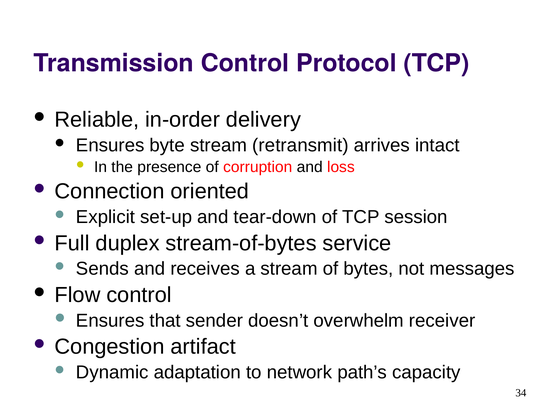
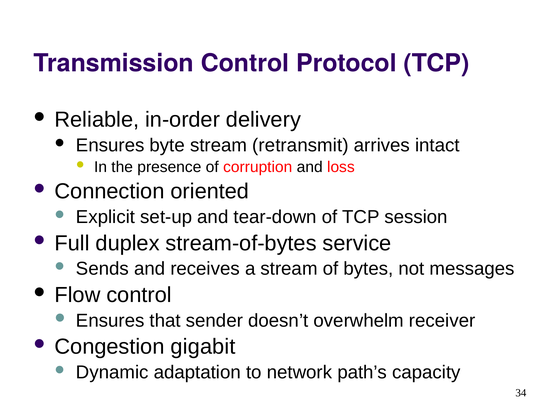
artifact: artifact -> gigabit (203, 347)
